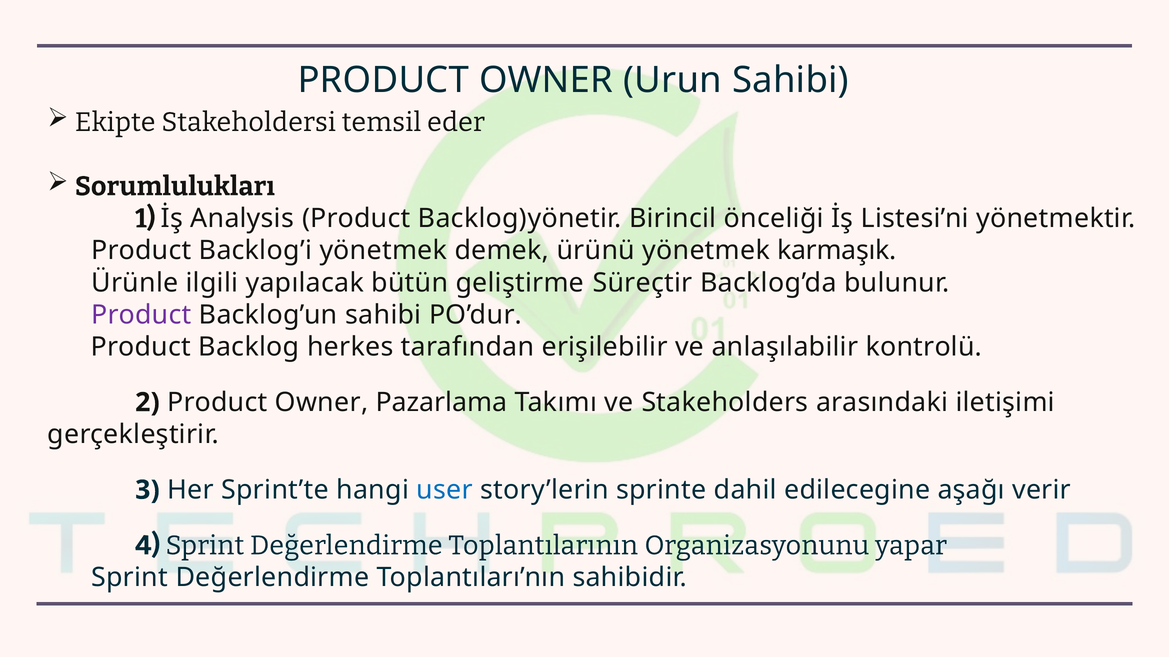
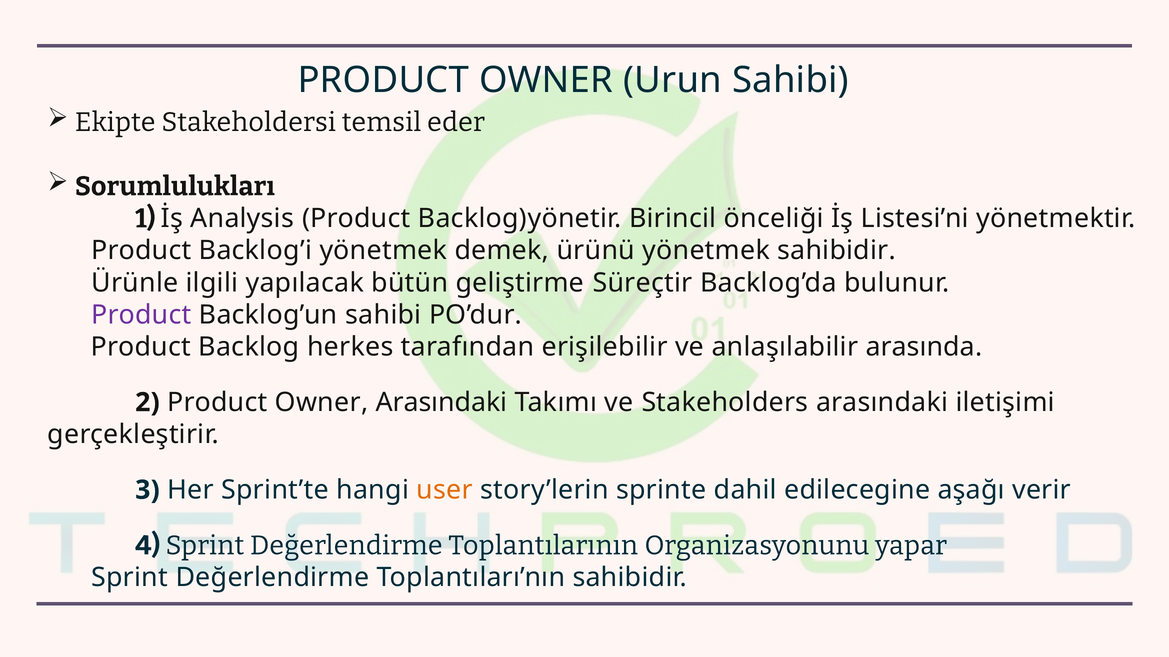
yönetmek karmaşık: karmaşık -> sahibidir (837, 251)
kontrolü: kontrolü -> arasında (924, 347)
Owner Pazarlama: Pazarlama -> Arasındaki (442, 403)
user colour: blue -> orange (445, 490)
